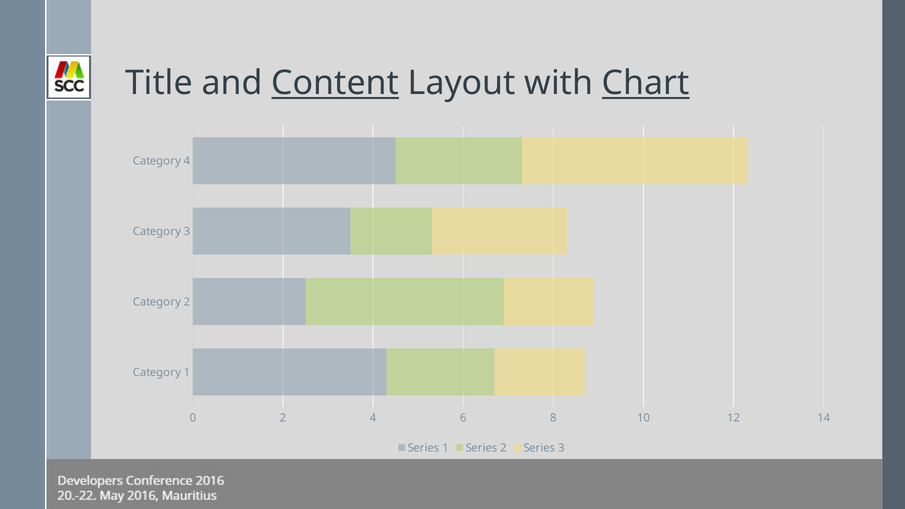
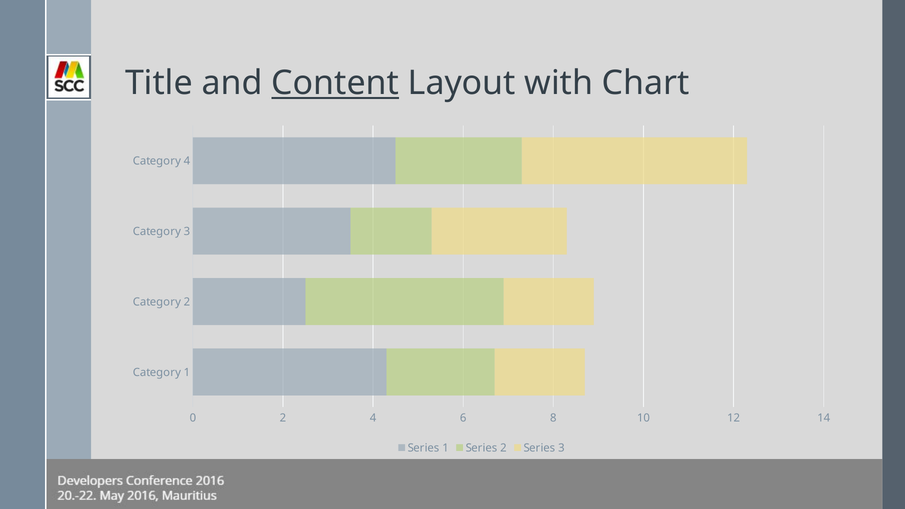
Chart underline: present -> none (646, 83)
